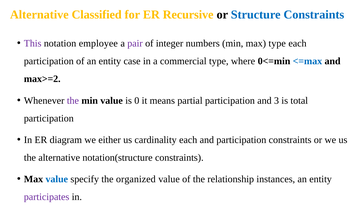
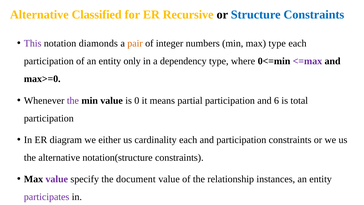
employee: employee -> diamonds (98, 43)
pair colour: purple -> orange (135, 43)
case: case -> only (132, 61)
commercial: commercial -> dependency (183, 61)
<=max colour: blue -> purple (307, 61)
max>=2: max>=2 -> max>=0 (42, 79)
3: 3 -> 6 (277, 100)
value colour: blue -> purple (57, 179)
organized: organized -> document (136, 179)
